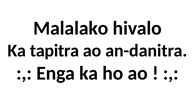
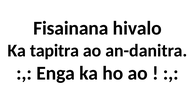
Malalako: Malalako -> Fisainana (71, 28)
